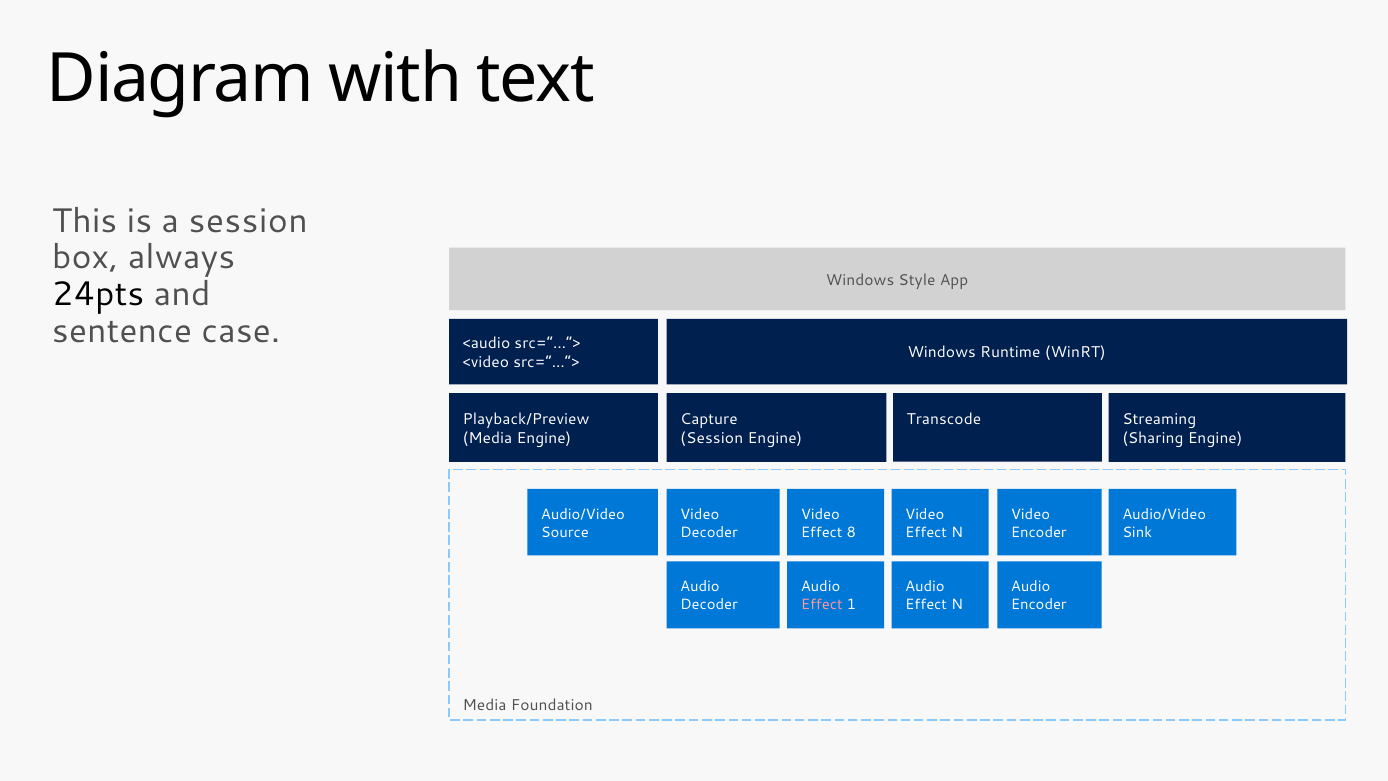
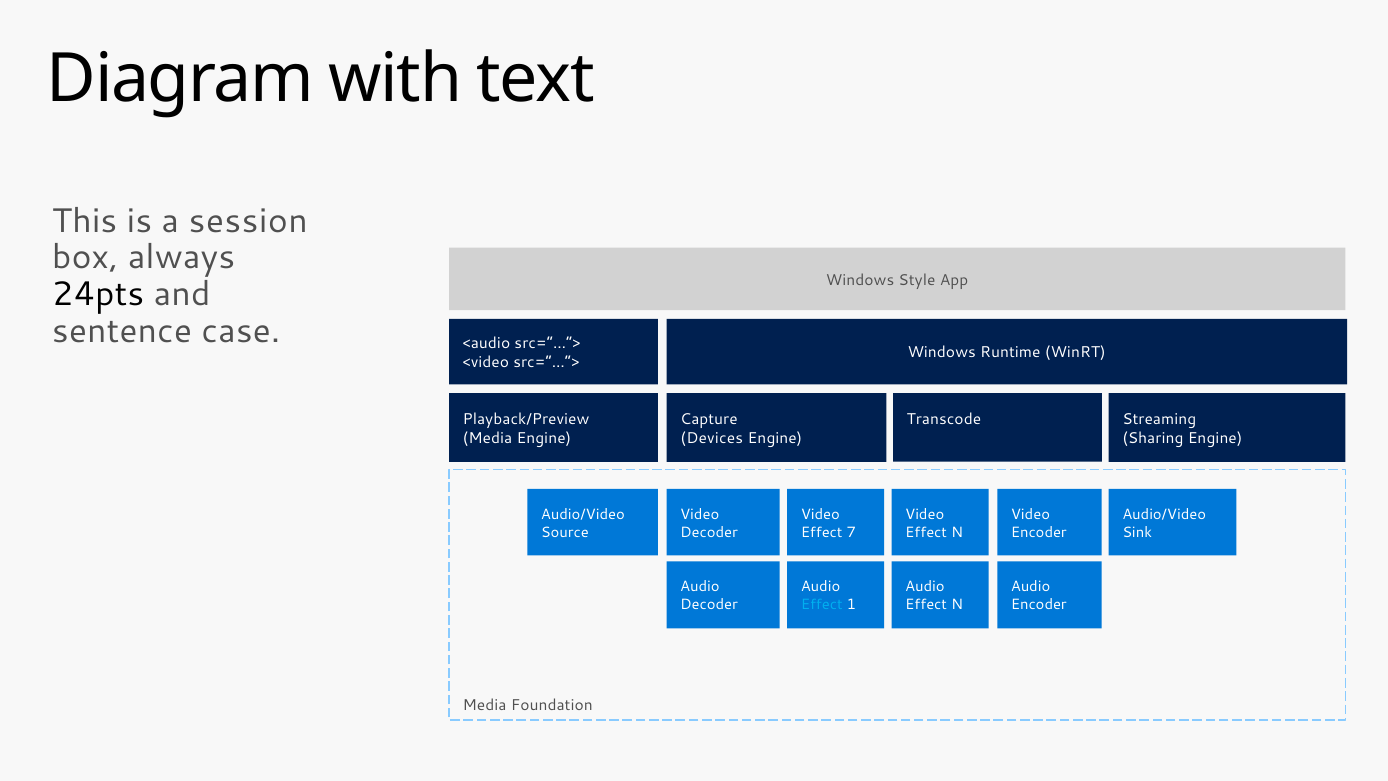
Session: Session -> Devices (712, 438)
8: 8 -> 7 (851, 532)
Effect colour: pink -> light blue (822, 605)
